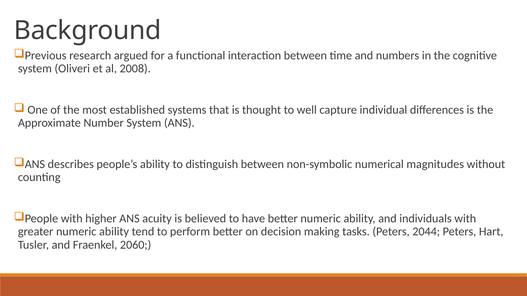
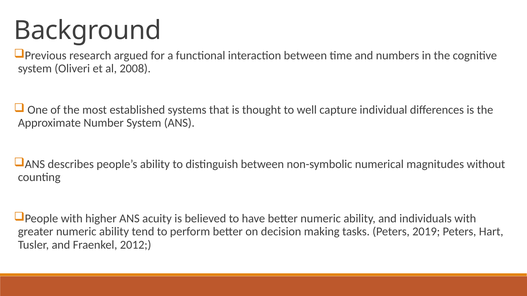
2044: 2044 -> 2019 (426, 232)
2060: 2060 -> 2012 (136, 245)
